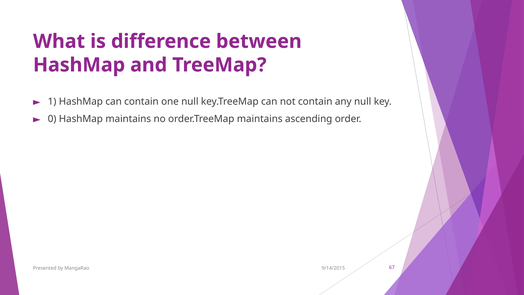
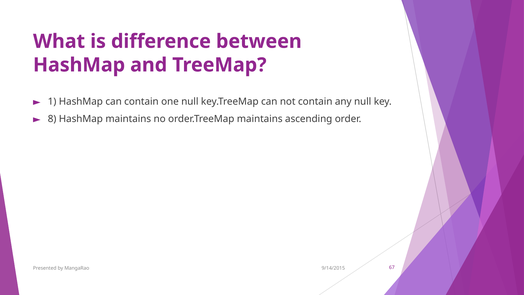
0: 0 -> 8 (52, 119)
